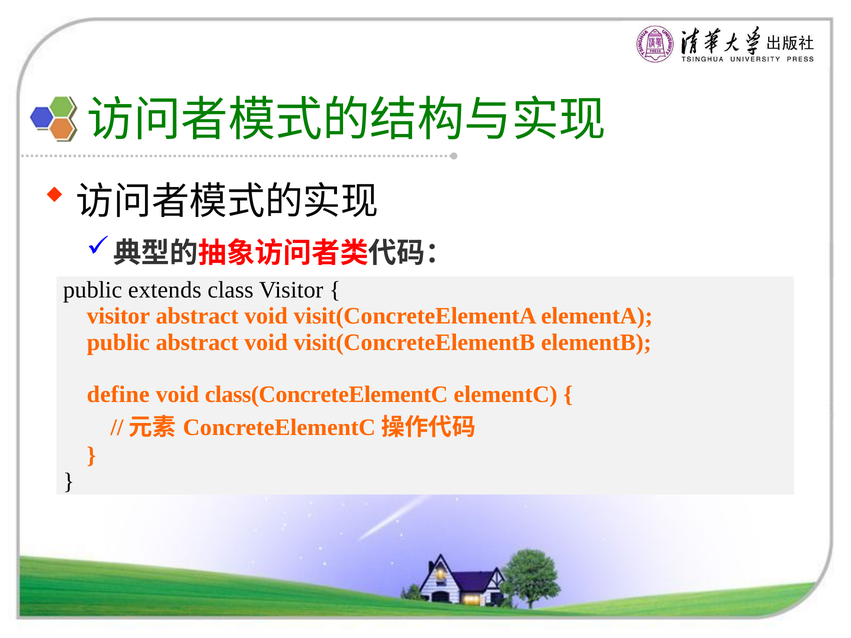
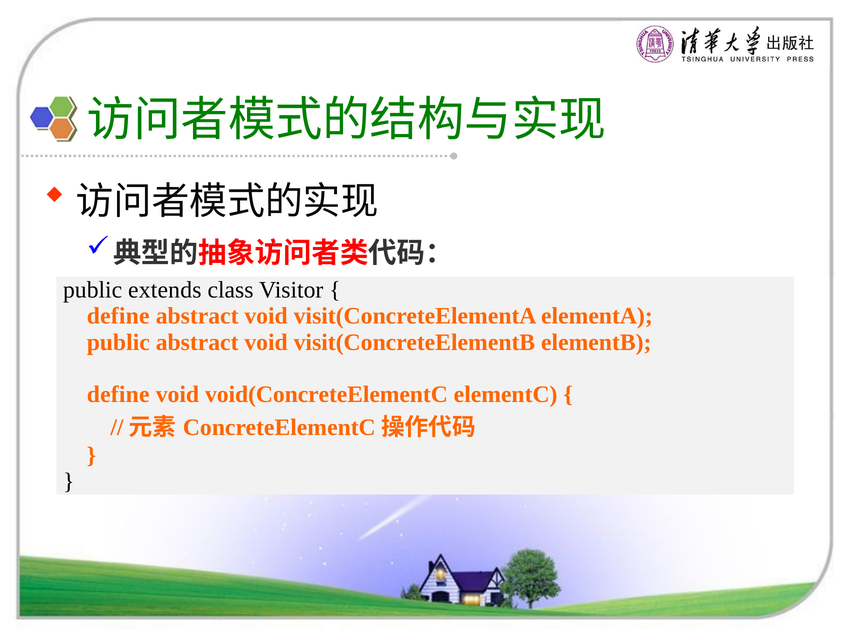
visitor: visitor -> define (118, 316)
class(ConcreteElementC: class(ConcreteElementC -> void(ConcreteElementC (326, 395)
